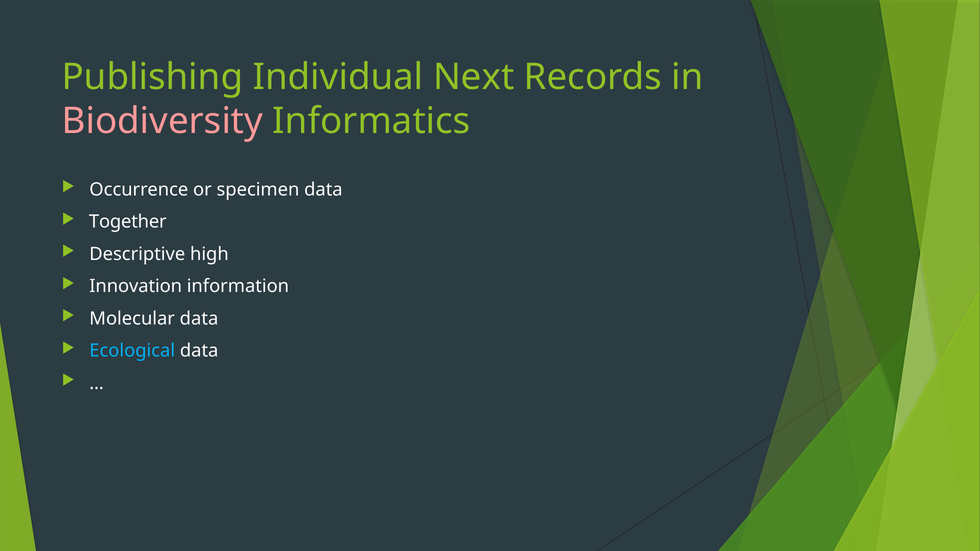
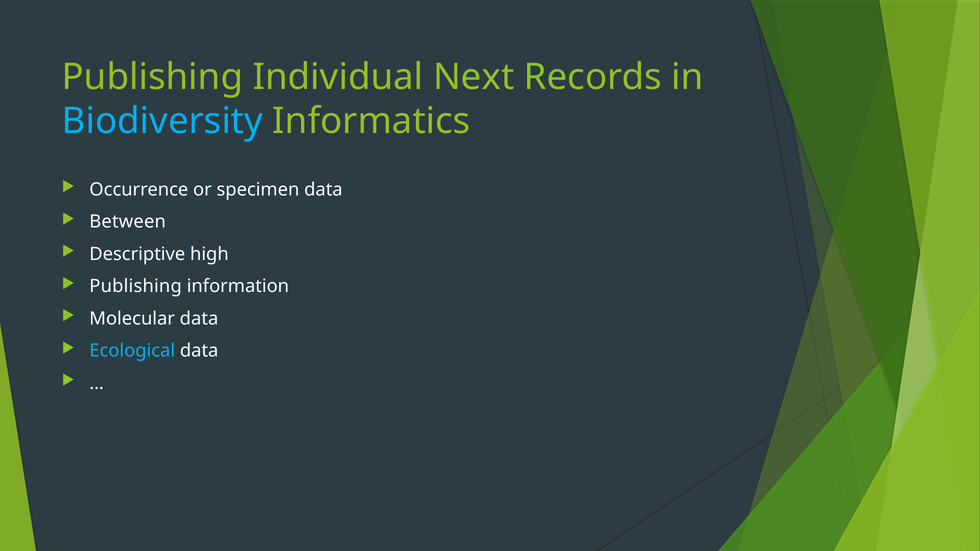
Biodiversity colour: pink -> light blue (162, 121)
Together: Together -> Between (128, 222)
Innovation: Innovation -> Publishing (136, 286)
